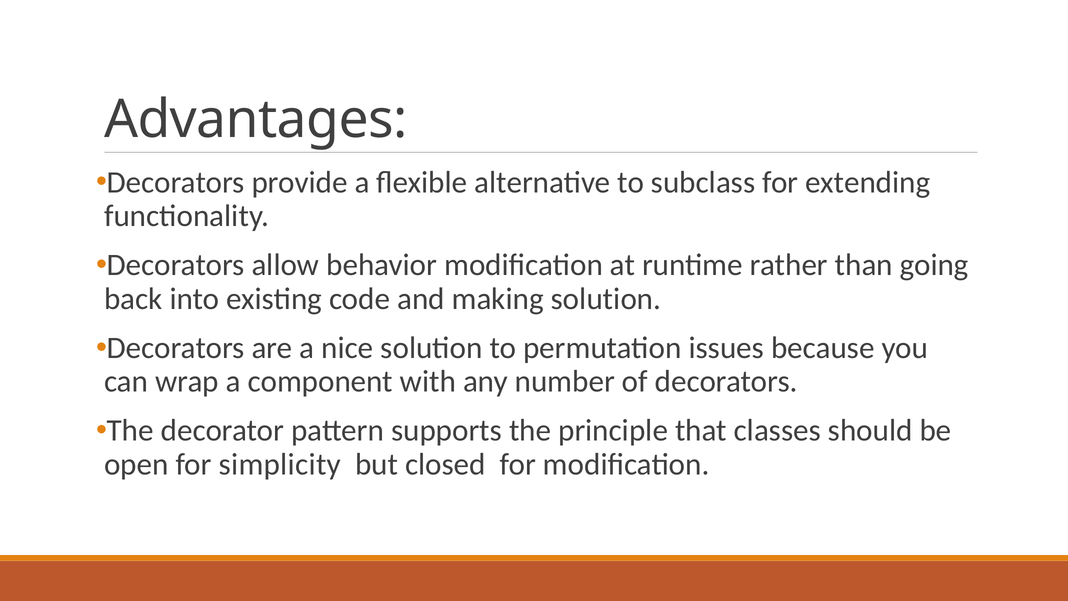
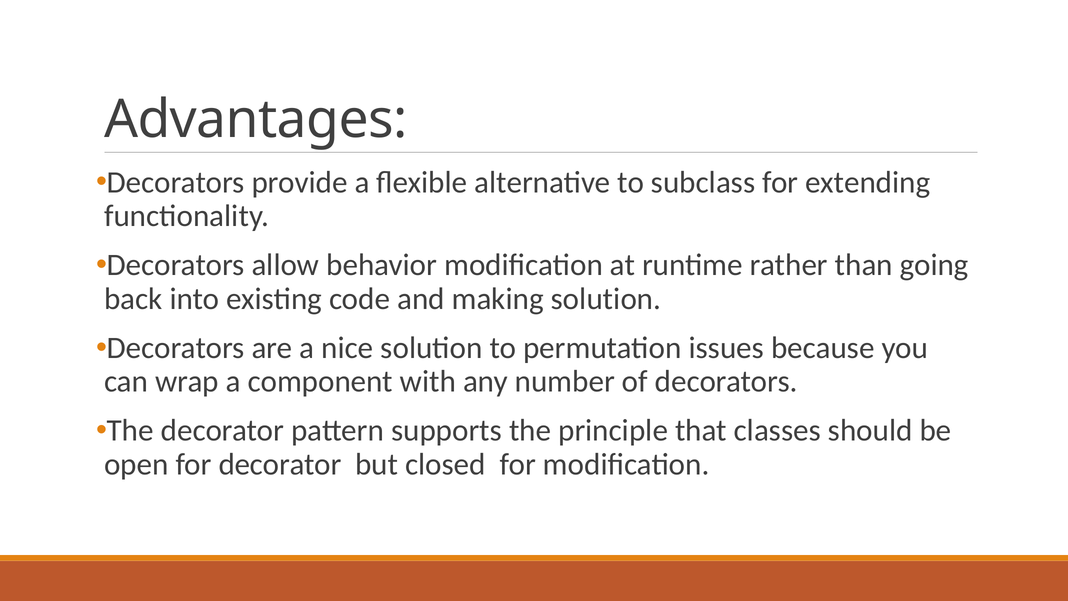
for simplicity: simplicity -> decorator (280, 464)
